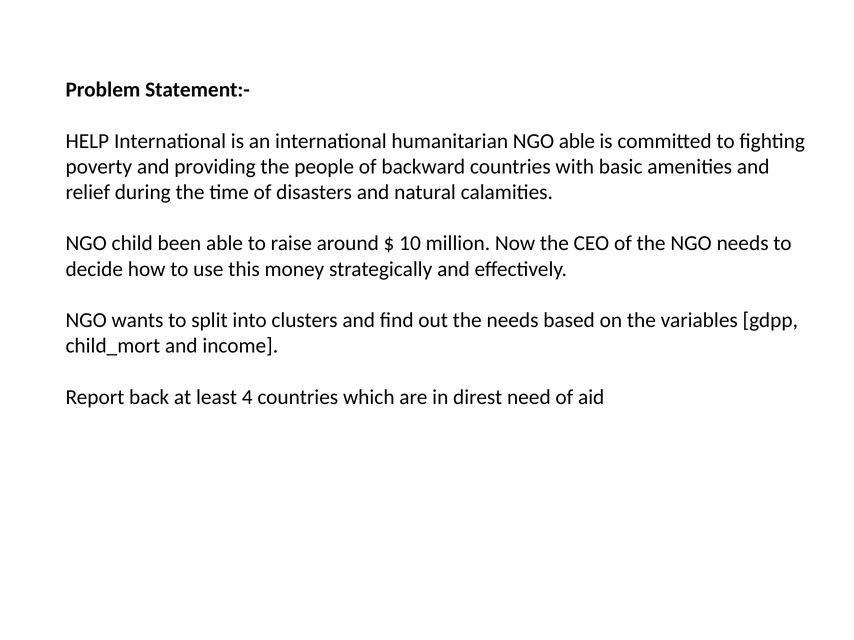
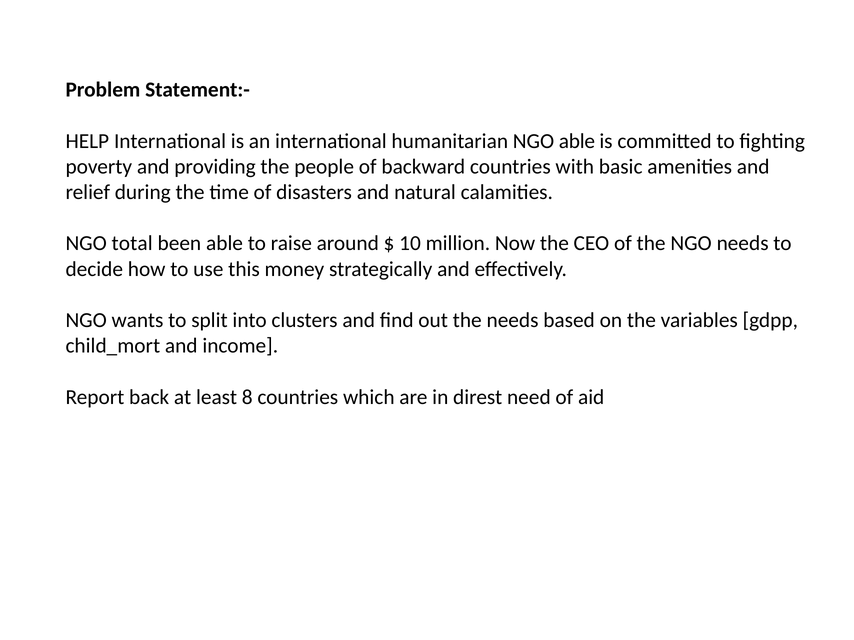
child: child -> total (132, 244)
4: 4 -> 8 (247, 397)
